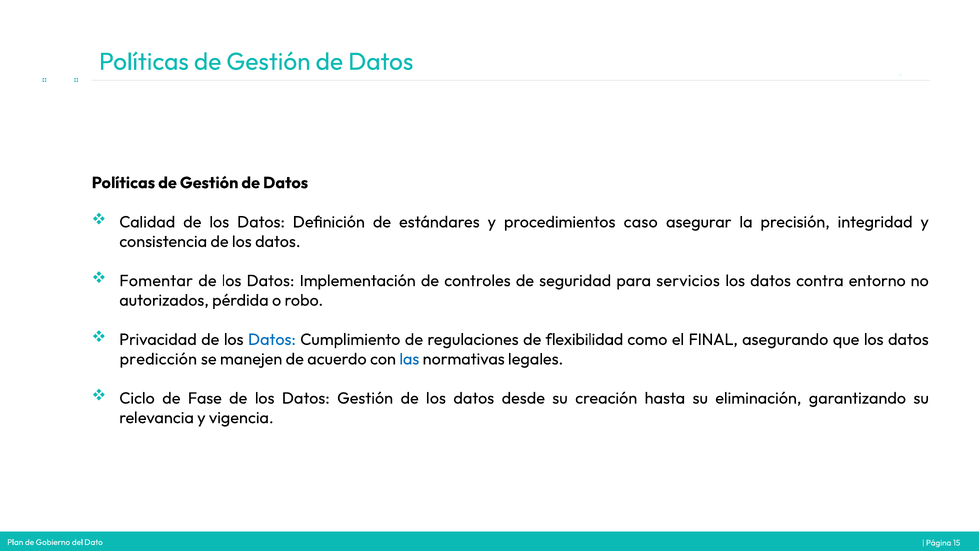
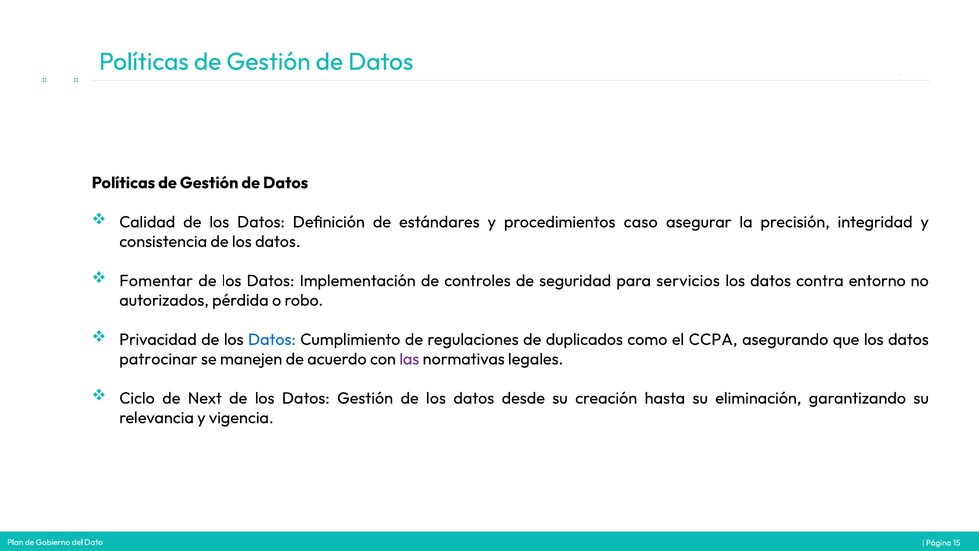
flexibilidad: flexibilidad -> duplicados (584, 339)
FINAL: FINAL -> CCPA (713, 339)
predicción: predicción -> patrocinar (158, 359)
las colour: blue -> purple (409, 359)
Fase: Fase -> Next (205, 398)
